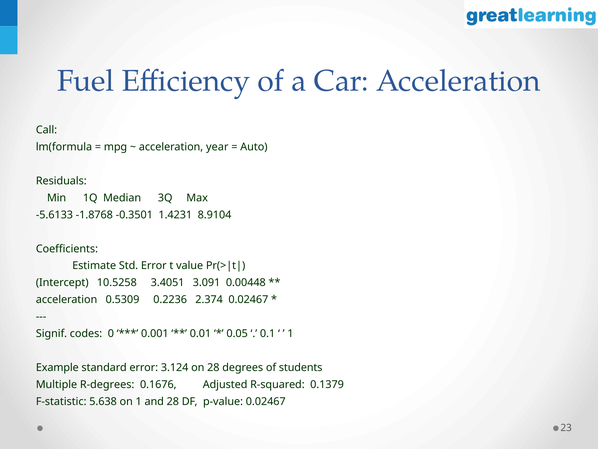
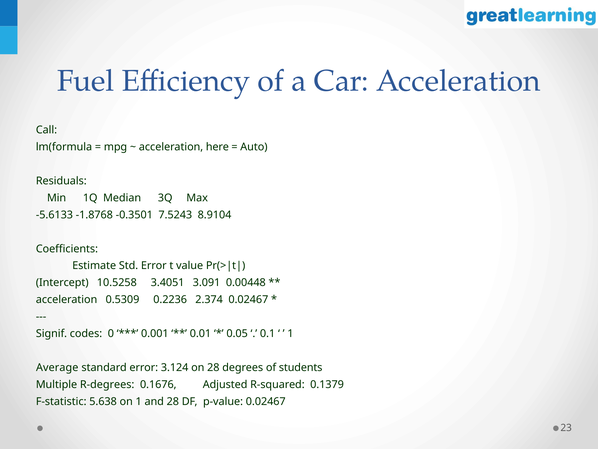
year: year -> here (217, 147)
1.4231: 1.4231 -> 7.5243 (175, 215)
Example: Example -> Average (57, 367)
